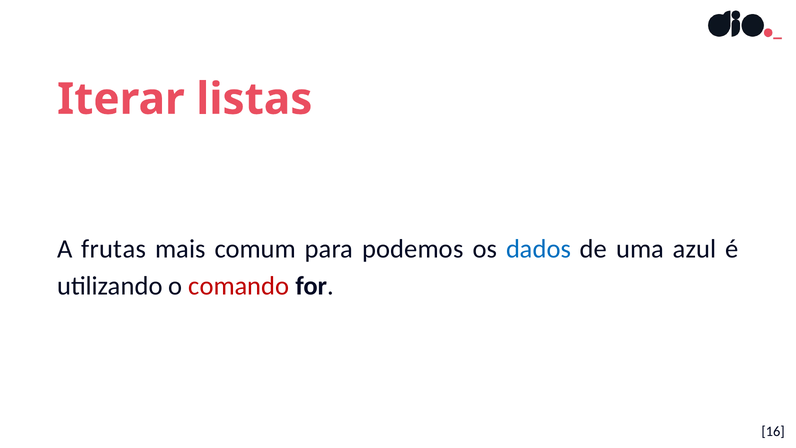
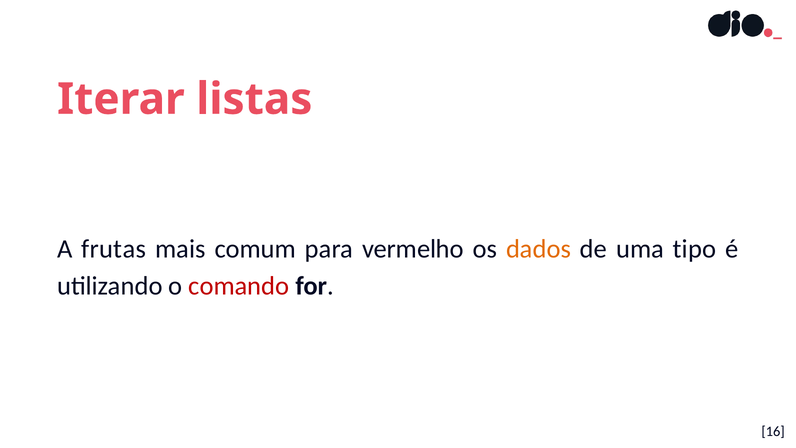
podemos: podemos -> vermelho (413, 249)
dados colour: blue -> orange (538, 249)
azul: azul -> tipo (695, 249)
